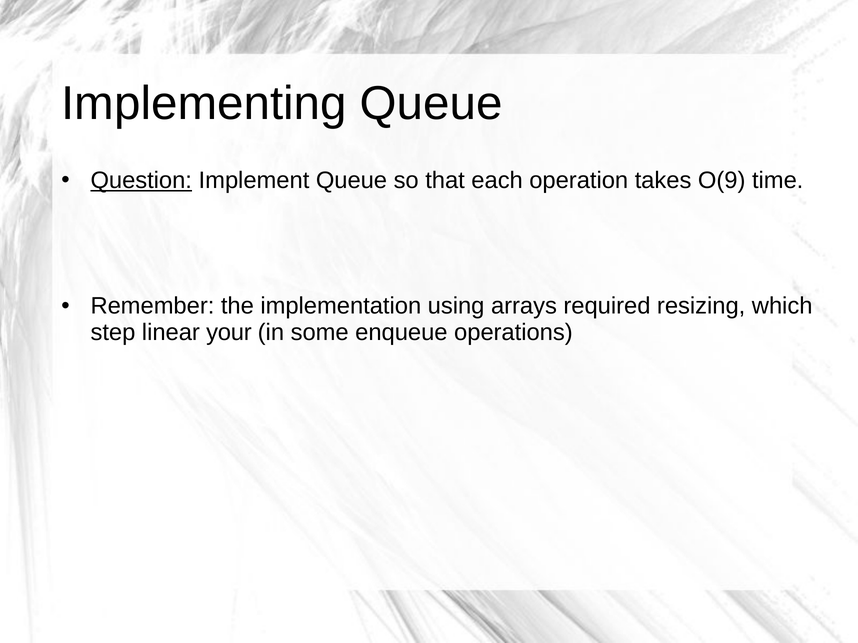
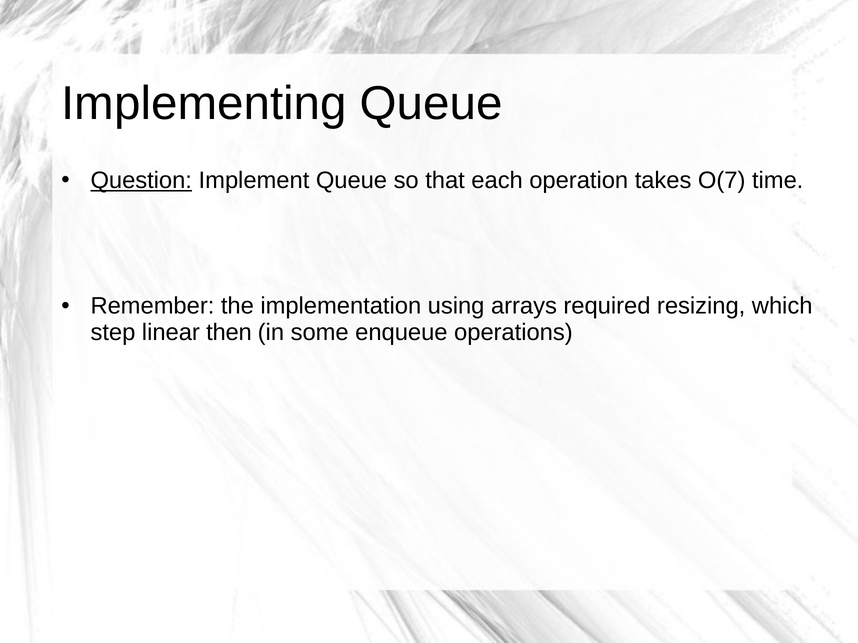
O(9: O(9 -> O(7 (722, 181)
your: your -> then (229, 333)
